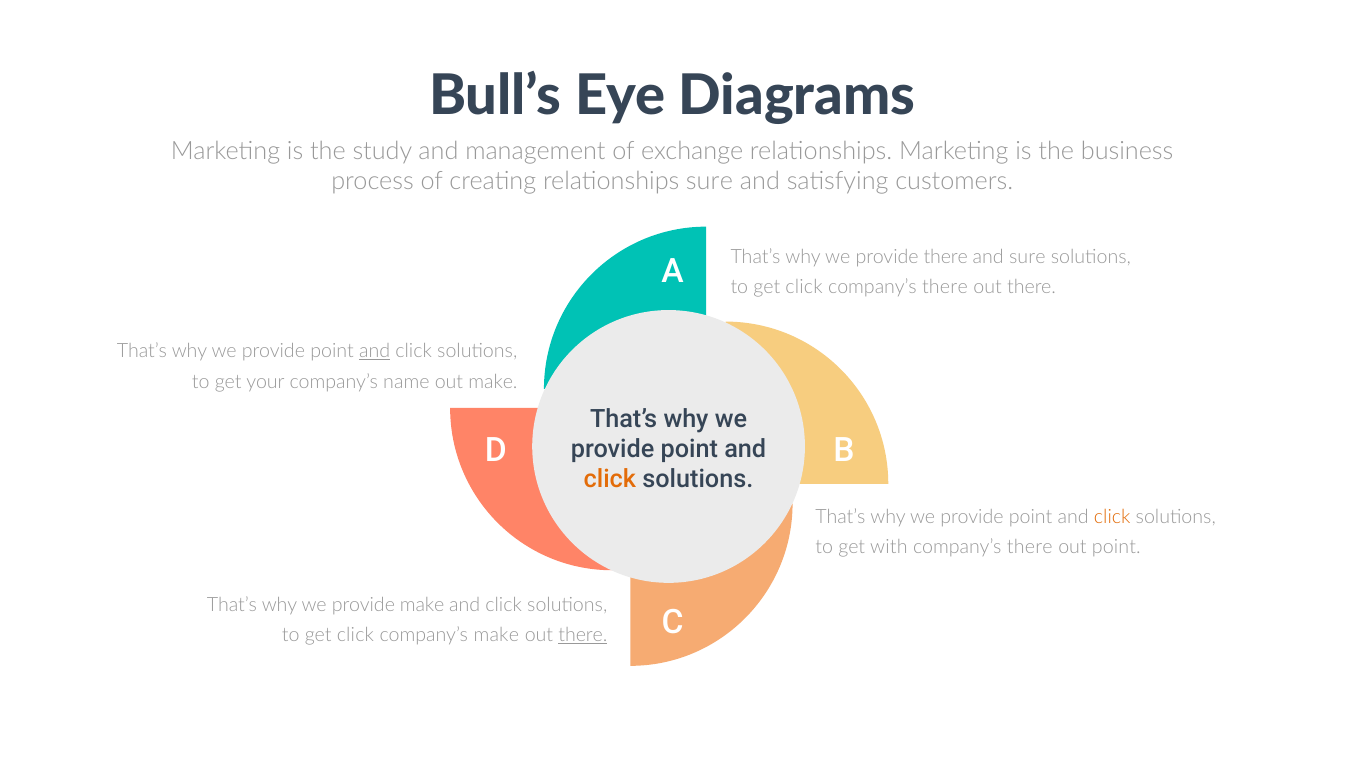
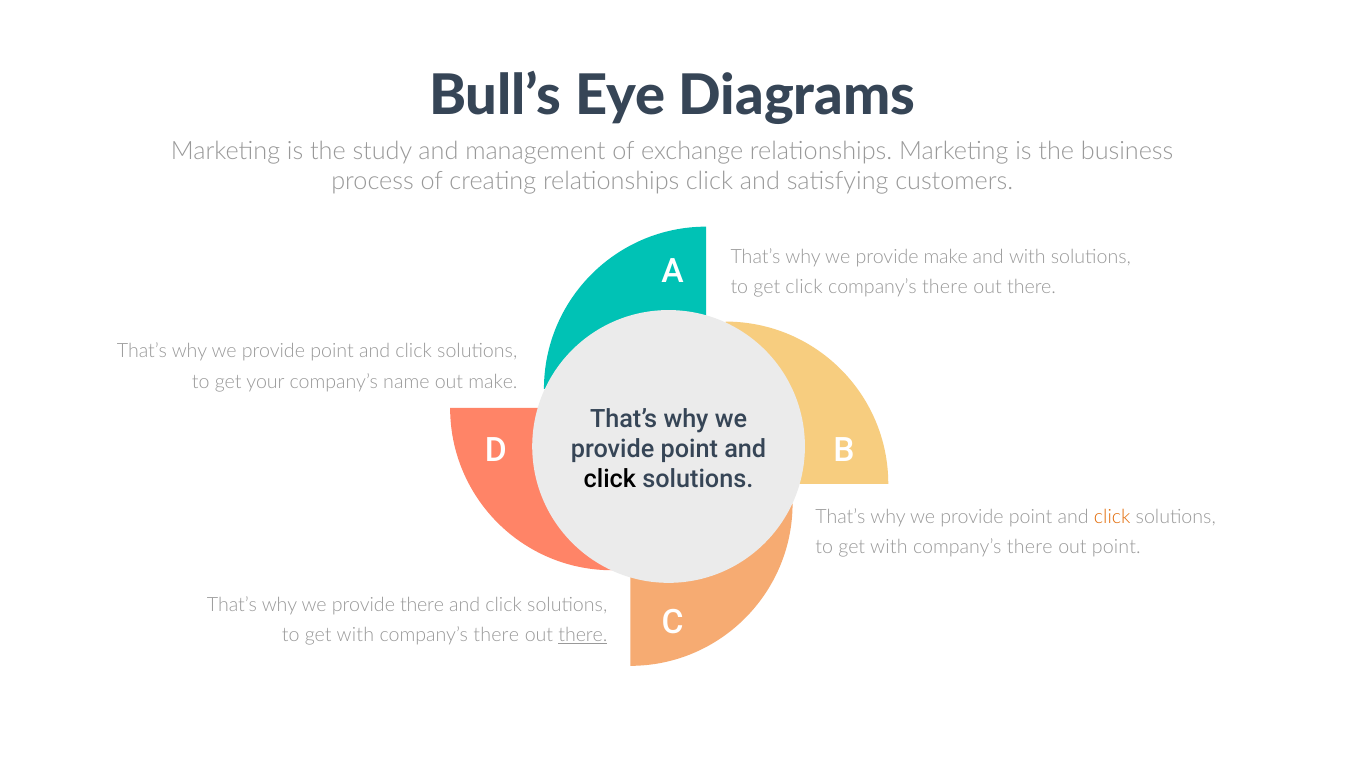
relationships sure: sure -> click (709, 181)
provide there: there -> make (946, 257)
and sure: sure -> with (1027, 257)
and underline: present -> none (375, 351)
click colour: orange -> black (610, 480)
provide make: make -> there (422, 605)
click: click -> with (355, 635)
make: make -> there (496, 635)
